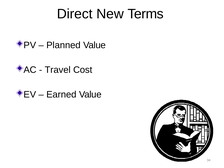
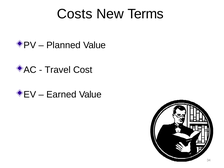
Direct: Direct -> Costs (75, 14)
